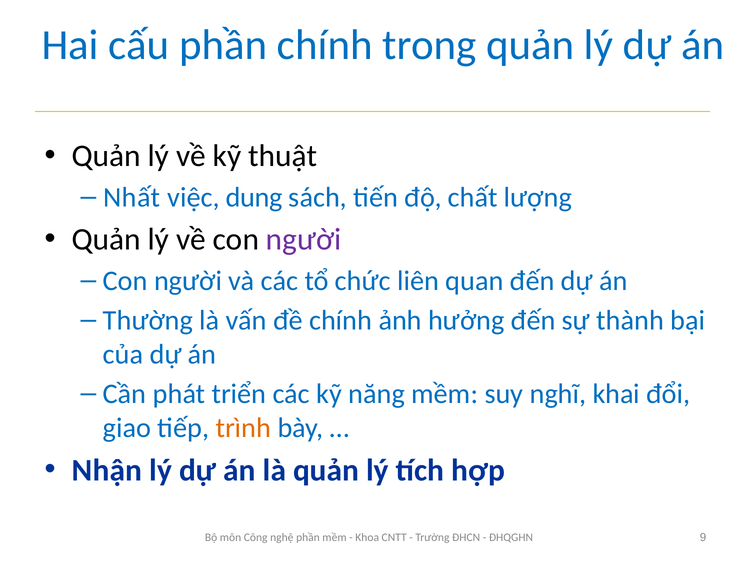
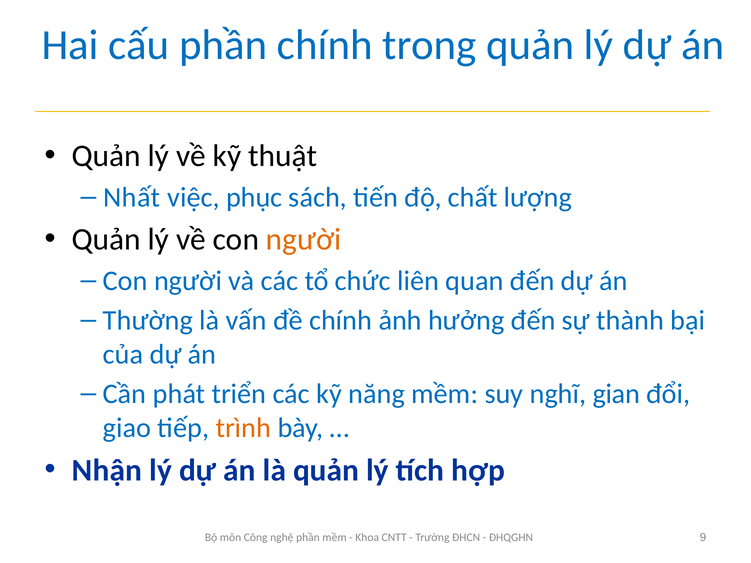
dung: dung -> phục (254, 197)
người colour: purple -> orange (304, 240)
khai: khai -> gian (616, 394)
